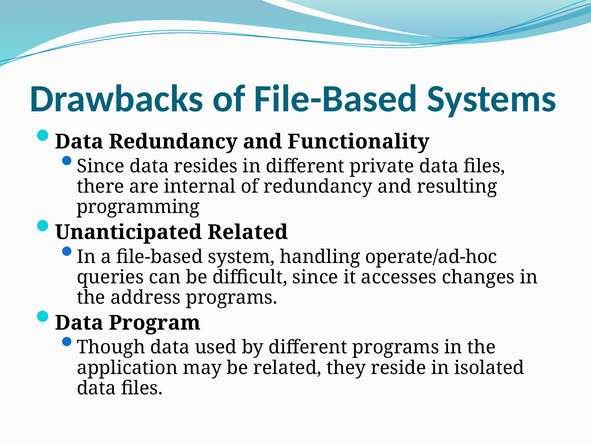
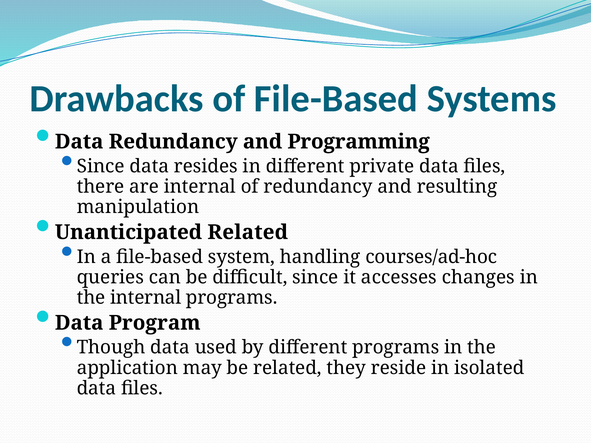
Functionality: Functionality -> Programming (359, 142)
programming: programming -> manipulation (138, 207)
operate/ad-hoc: operate/ad-hoc -> courses/ad-hoc (431, 257)
the address: address -> internal (146, 298)
